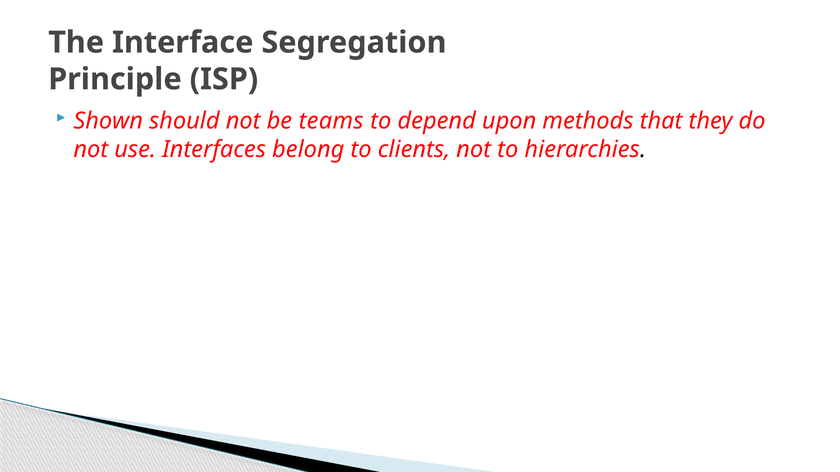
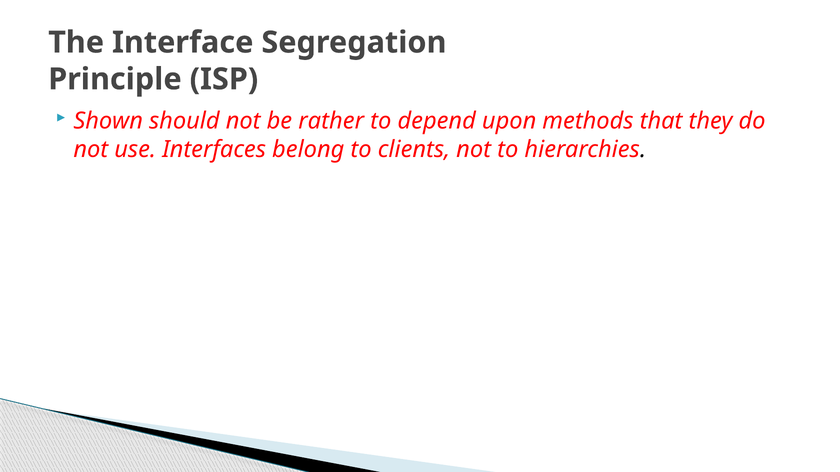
teams: teams -> rather (331, 121)
